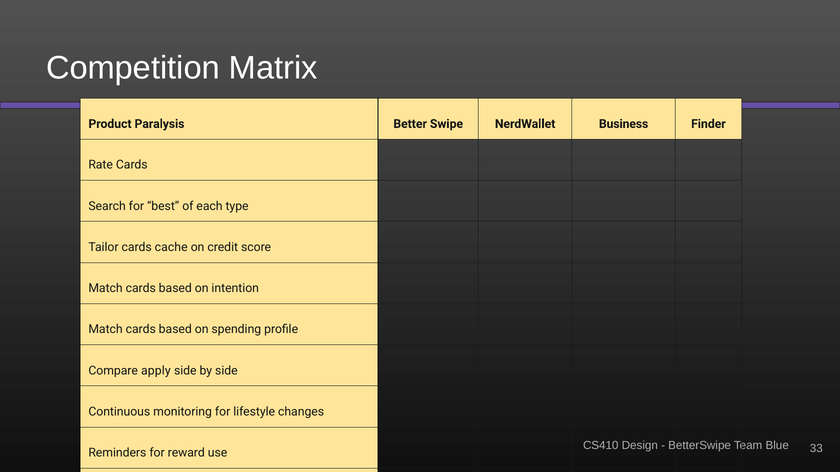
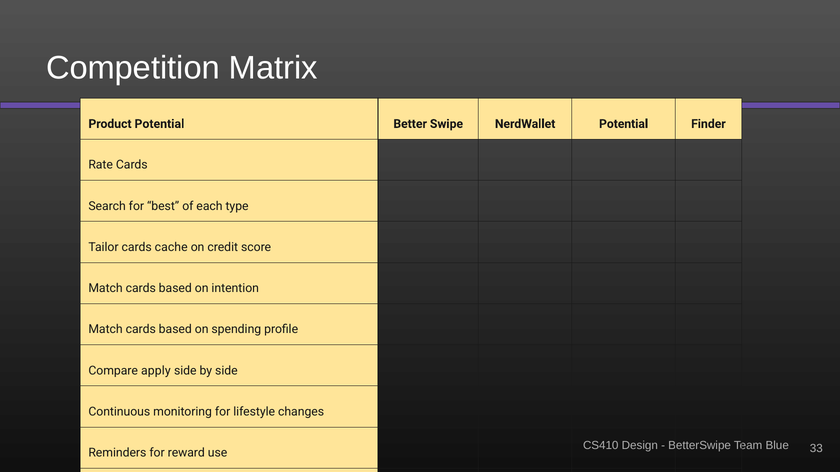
Product Paralysis: Paralysis -> Potential (159, 124)
NerdWallet Business: Business -> Potential (624, 124)
